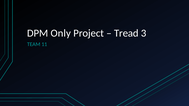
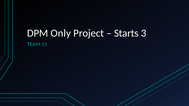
Tread: Tread -> Starts (126, 33)
